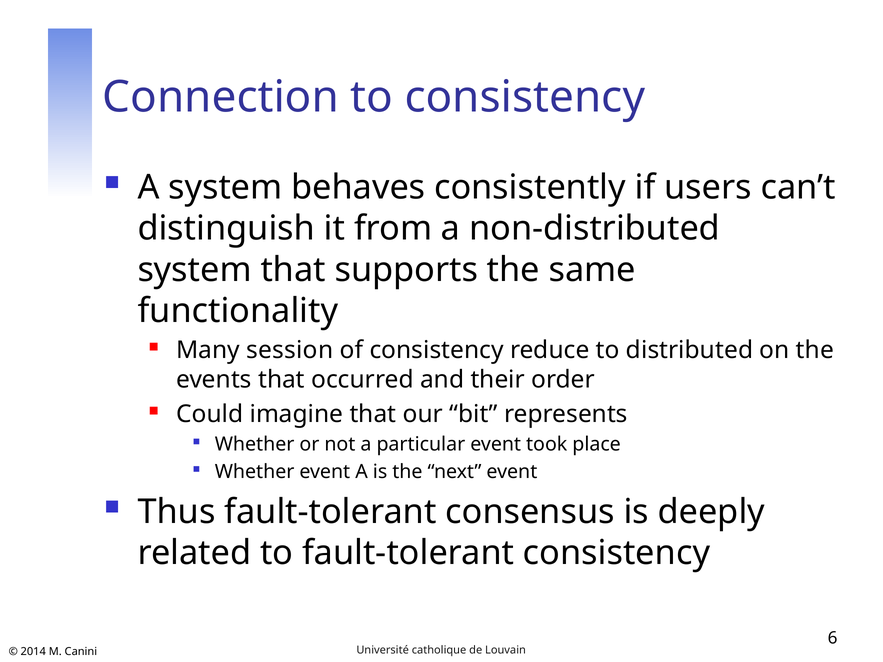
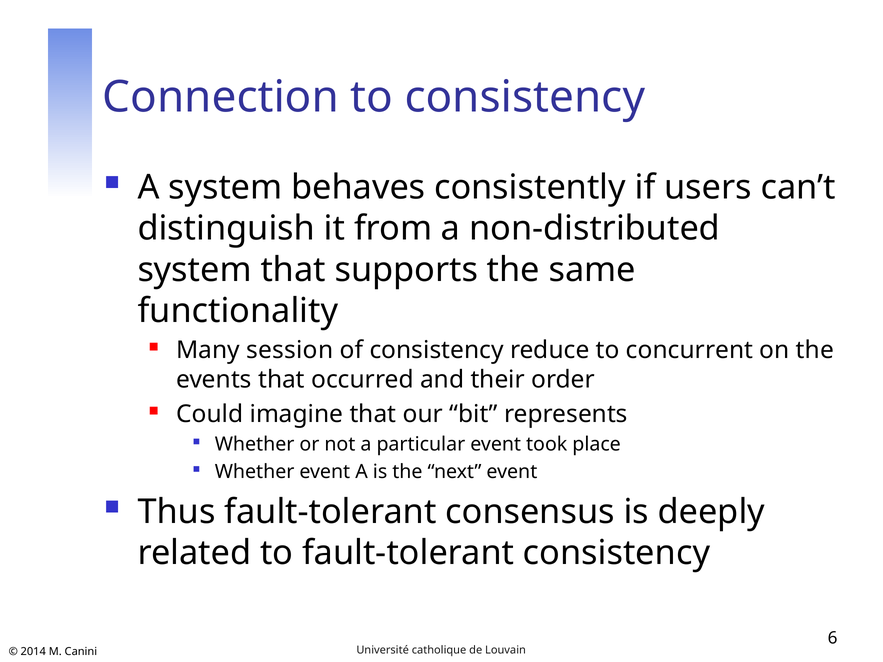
distributed: distributed -> concurrent (690, 350)
